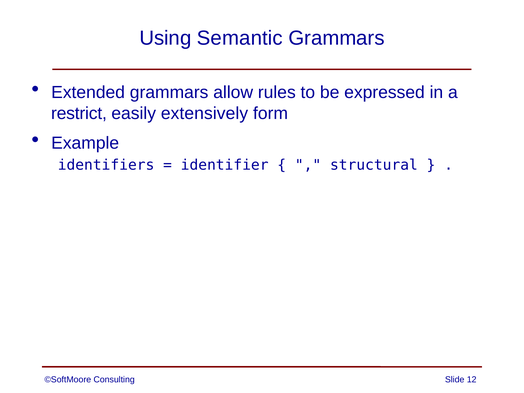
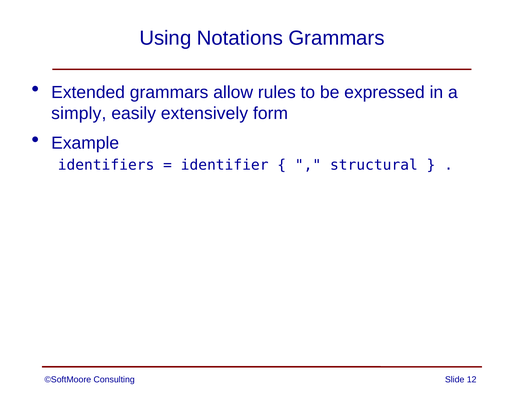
Semantic: Semantic -> Notations (240, 38)
restrict: restrict -> simply (79, 113)
